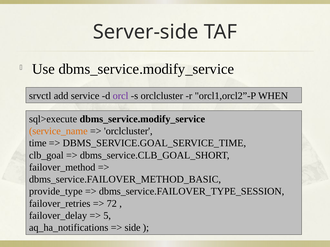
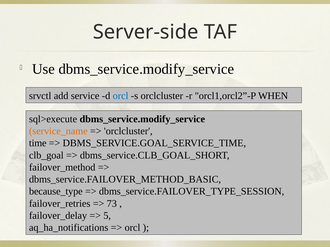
orcl colour: purple -> blue (121, 96)
provide_type: provide_type -> because_type (56, 192)
72: 72 -> 73 (112, 204)
side: side -> orcl (132, 228)
